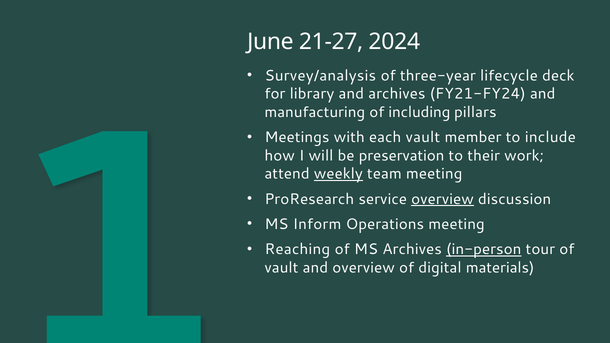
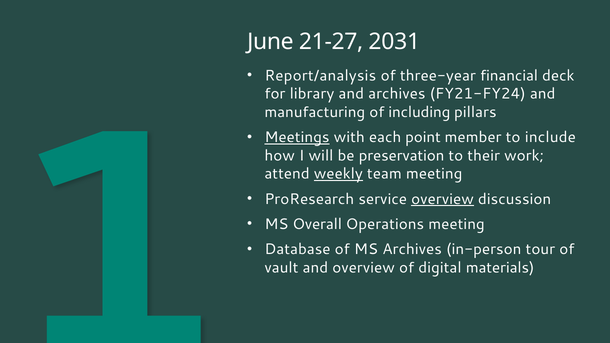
2024: 2024 -> 2031 (394, 42)
Survey/analysis: Survey/analysis -> Report/analysis (320, 76)
lifecycle: lifecycle -> financial (509, 76)
Meetings underline: none -> present (297, 137)
each vault: vault -> point (423, 137)
Inform: Inform -> Overall (317, 224)
Reaching: Reaching -> Database (297, 250)
in-person underline: present -> none (484, 250)
